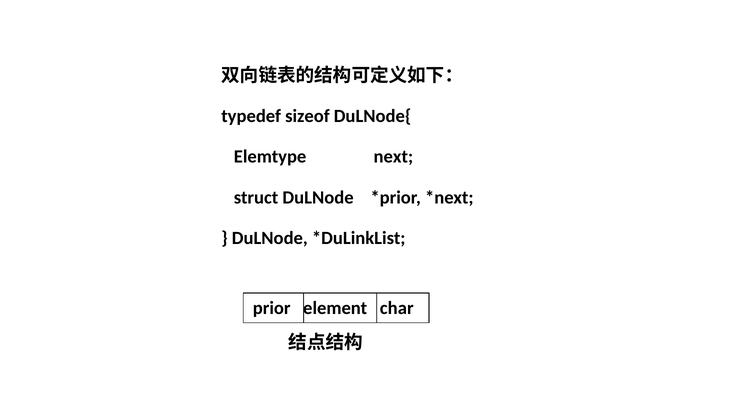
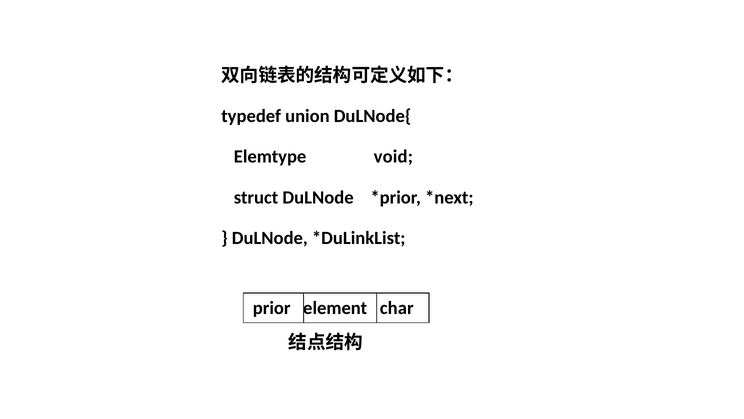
sizeof: sizeof -> union (307, 116)
next: next -> void (393, 157)
